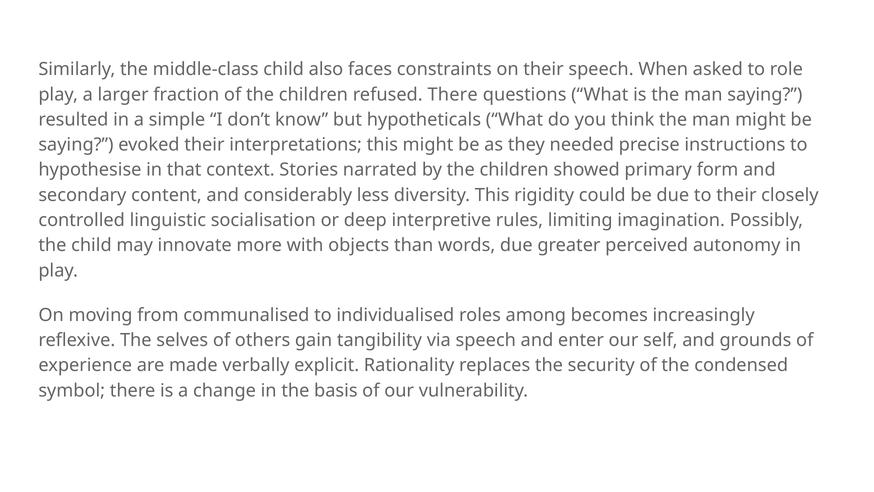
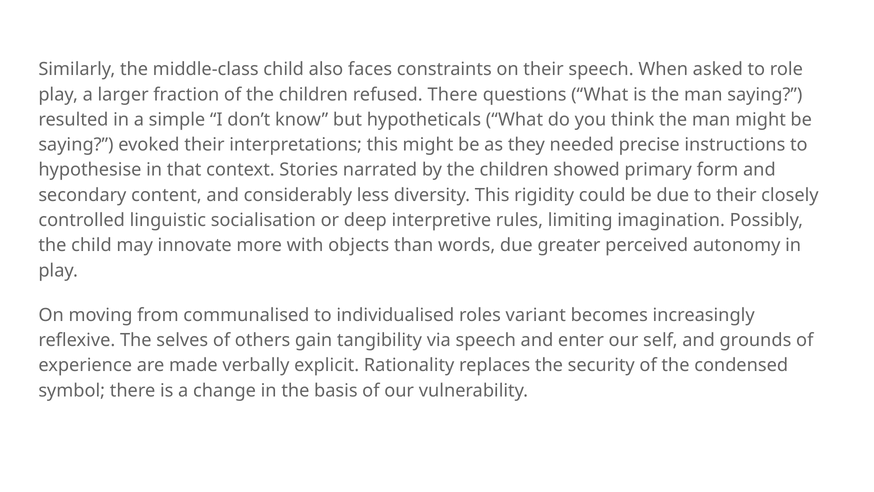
among: among -> variant (536, 315)
